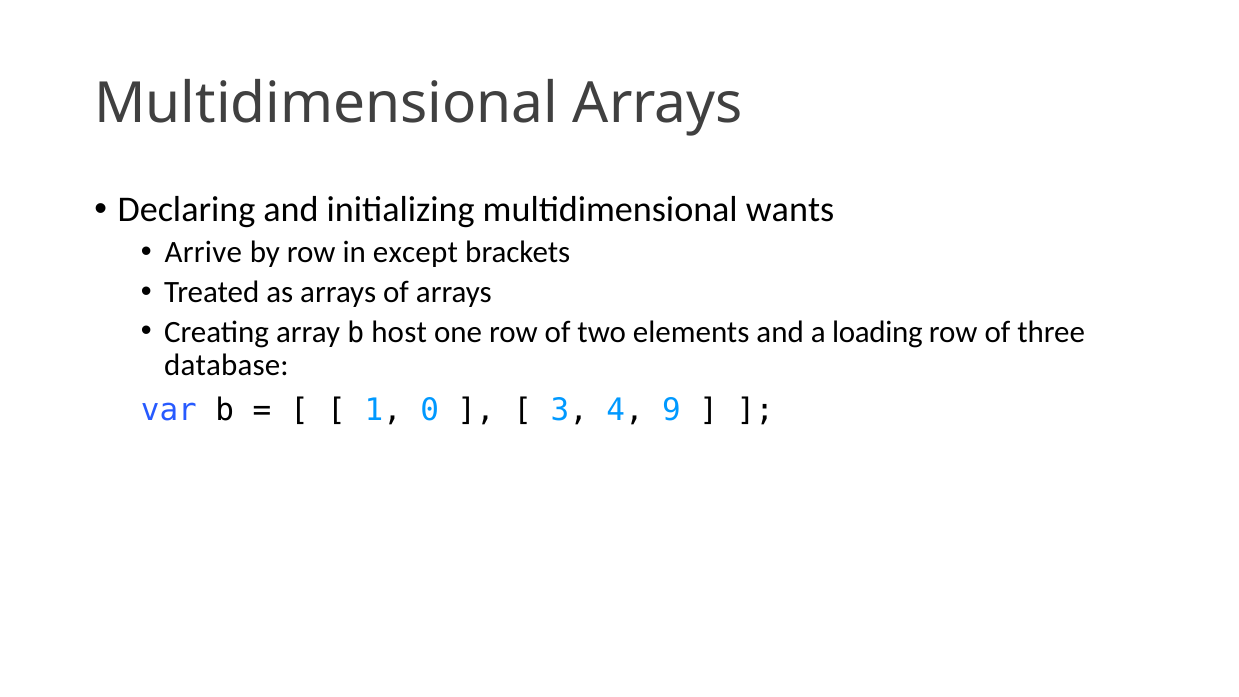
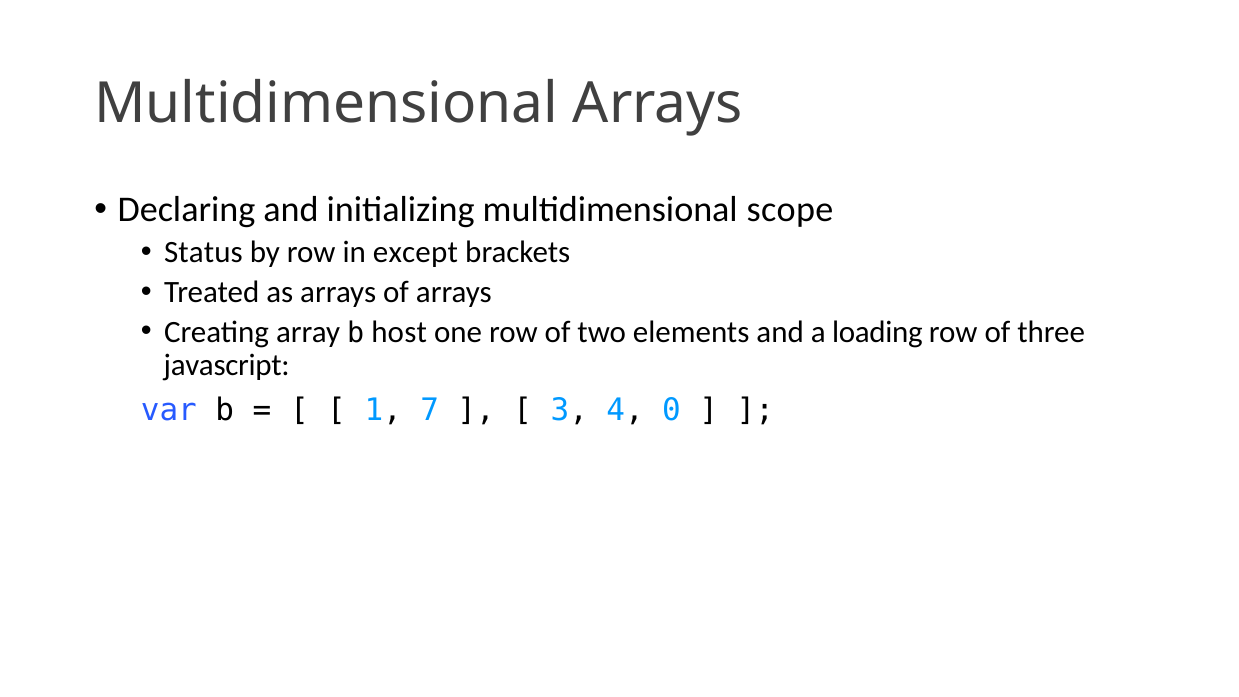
wants: wants -> scope (790, 209)
Arrive: Arrive -> Status (203, 252)
database: database -> javascript (227, 365)
0: 0 -> 7 (430, 410)
9: 9 -> 0 (672, 410)
